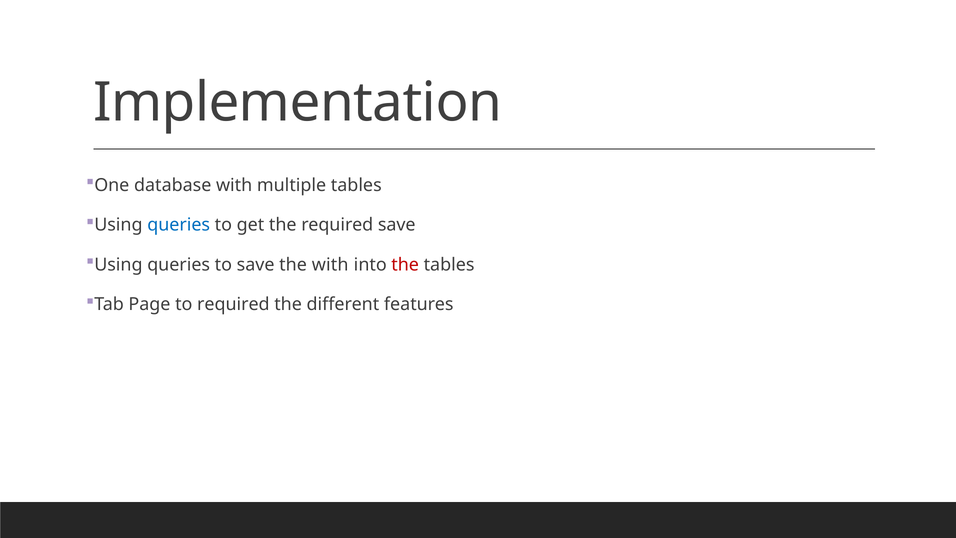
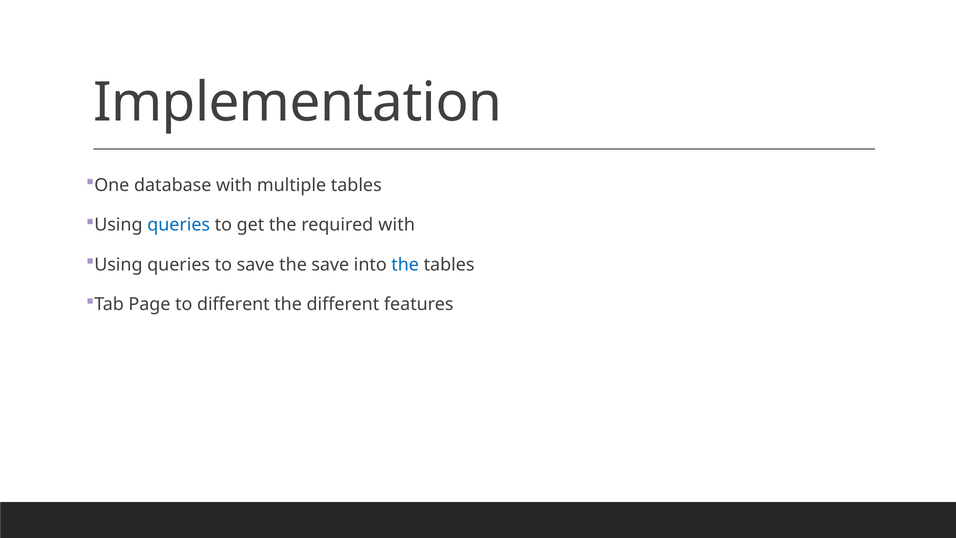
required save: save -> with (397, 225)
the with: with -> save (330, 265)
the colour: red -> blue (405, 265)
to required: required -> different (233, 304)
